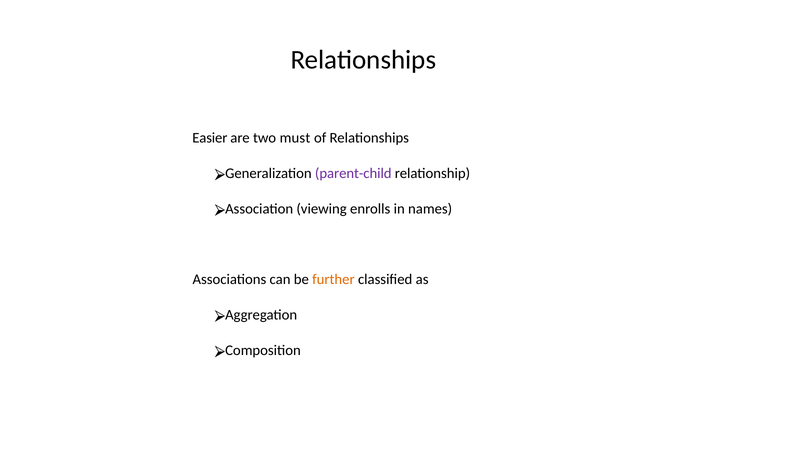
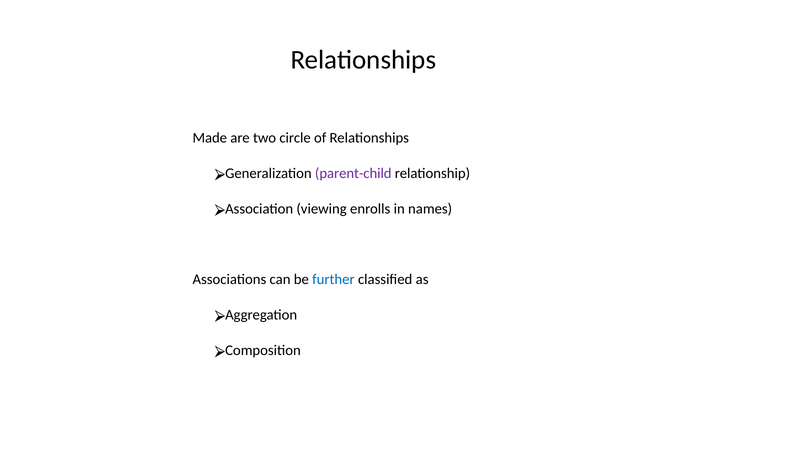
Easier: Easier -> Made (210, 138)
must: must -> circle (295, 138)
further colour: orange -> blue (333, 279)
